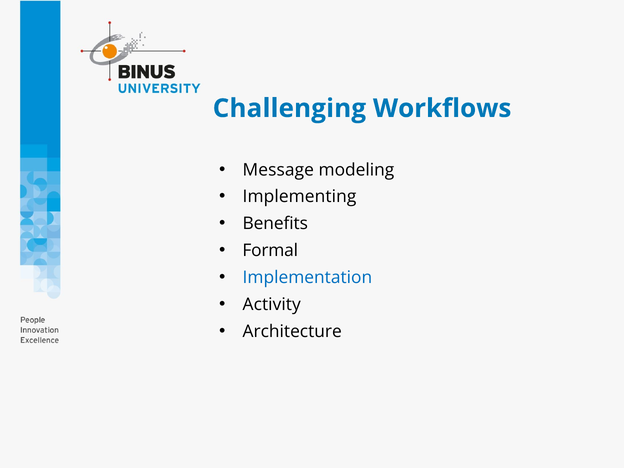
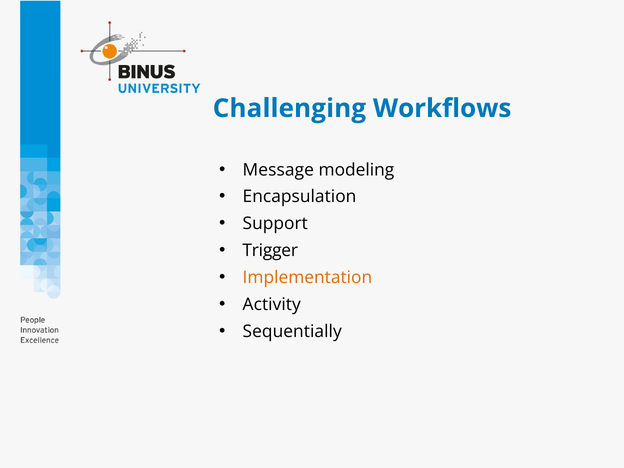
Implementing: Implementing -> Encapsulation (299, 197)
Benefits: Benefits -> Support (275, 224)
Formal: Formal -> Trigger (270, 251)
Implementation colour: blue -> orange (307, 277)
Architecture: Architecture -> Sequentially (292, 331)
